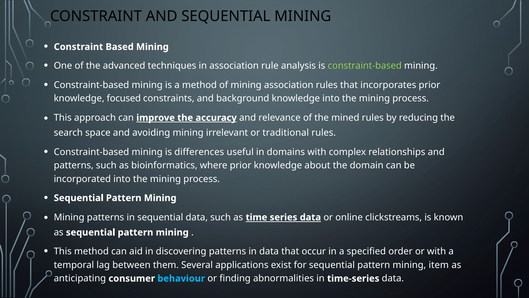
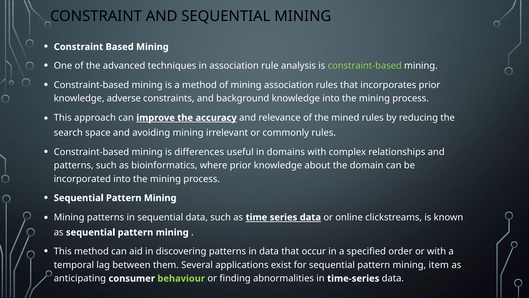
focused: focused -> adverse (124, 98)
traditional: traditional -> commonly (286, 133)
behaviour colour: light blue -> light green (181, 278)
